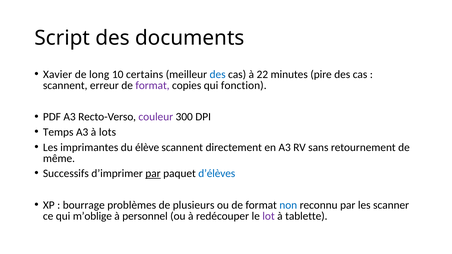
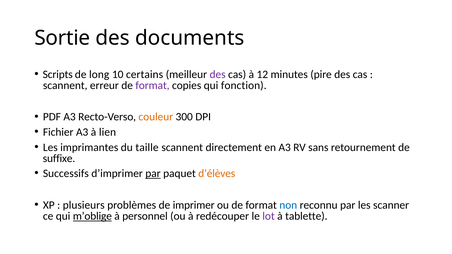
Script: Script -> Sortie (62, 38)
Xavier: Xavier -> Scripts (58, 74)
des colour: blue -> purple (218, 74)
22: 22 -> 12 (262, 74)
couleur colour: purple -> orange (156, 117)
Temps: Temps -> Fichier (58, 132)
lots: lots -> lien (108, 132)
élève: élève -> taille (147, 147)
même: même -> suffixe (59, 158)
d’élèves colour: blue -> orange (217, 174)
bourrage: bourrage -> plusieurs (84, 205)
plusieurs: plusieurs -> imprimer (194, 205)
m’oblige underline: none -> present (92, 216)
